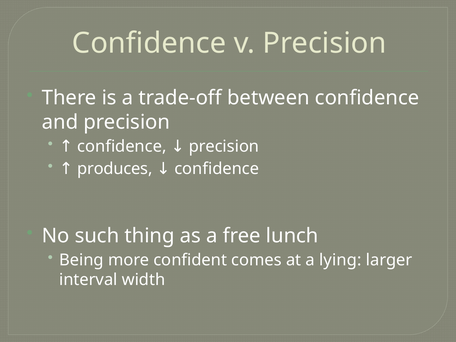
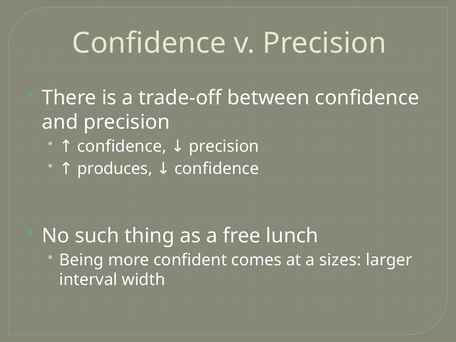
lying: lying -> sizes (340, 260)
